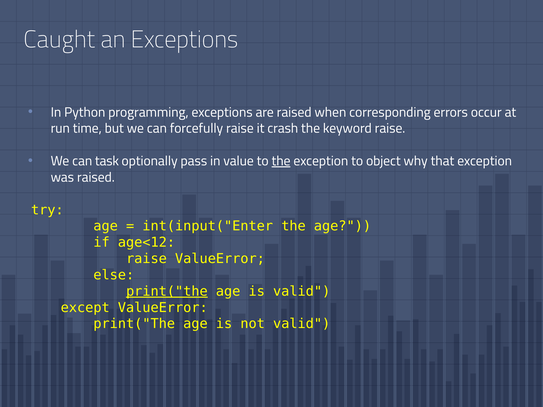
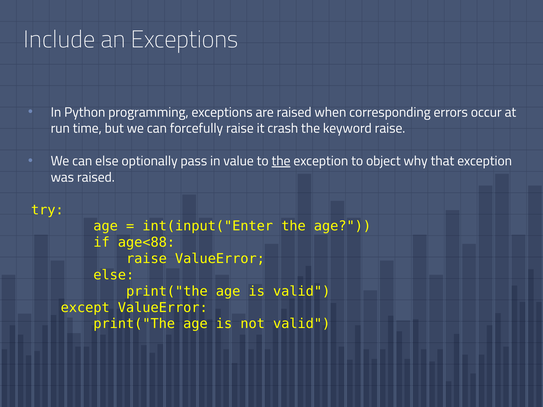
Caught: Caught -> Include (59, 40)
can task: task -> else (107, 161)
age<12: age<12 -> age<88 (146, 243)
print("the underline: present -> none (167, 291)
